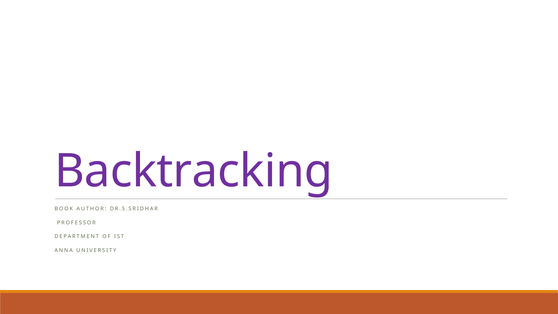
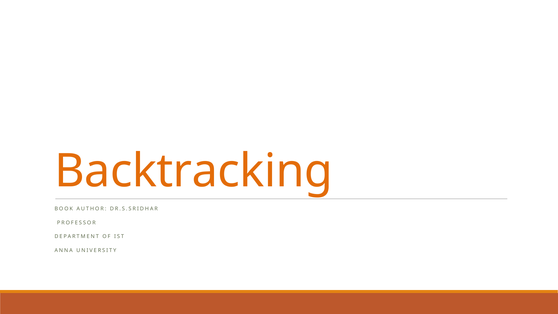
Backtracking colour: purple -> orange (194, 171)
